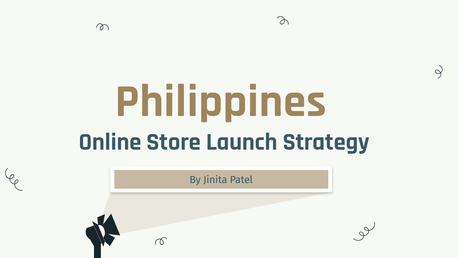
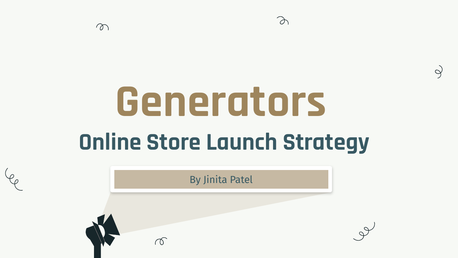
Philippines: Philippines -> Generators (221, 101)
